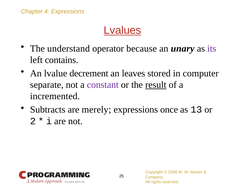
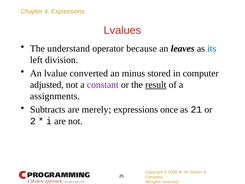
Lvalues underline: present -> none (122, 30)
unary: unary -> leaves (183, 48)
its colour: purple -> blue (212, 48)
contains: contains -> division (62, 60)
decrement: decrement -> converted (89, 73)
leaves: leaves -> minus (133, 73)
separate: separate -> adjusted (47, 85)
incremented: incremented -> assignments (55, 96)
13: 13 -> 21 (196, 109)
